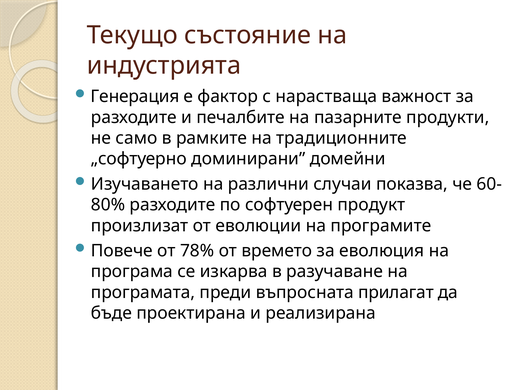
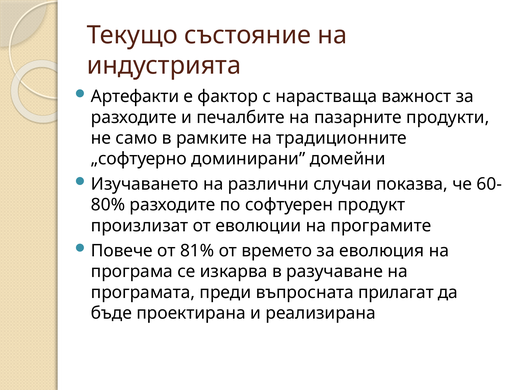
Генерация: Генерация -> Артефакти (135, 97)
78%: 78% -> 81% (197, 251)
